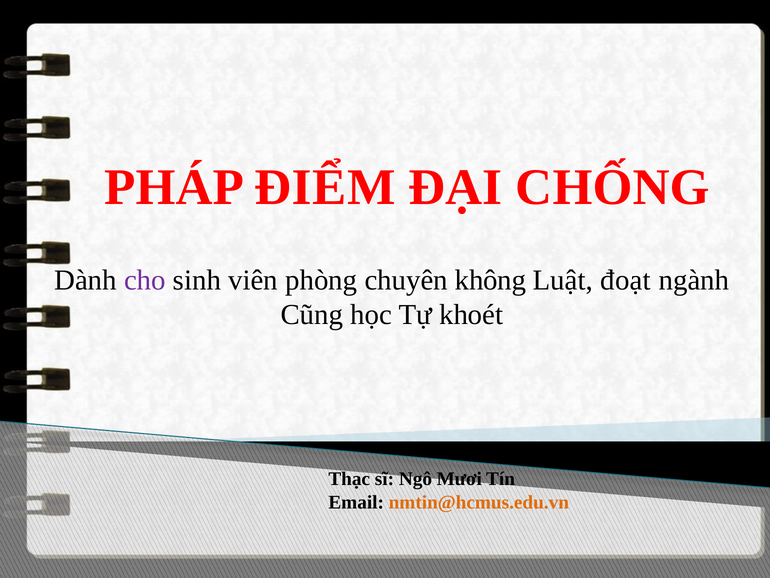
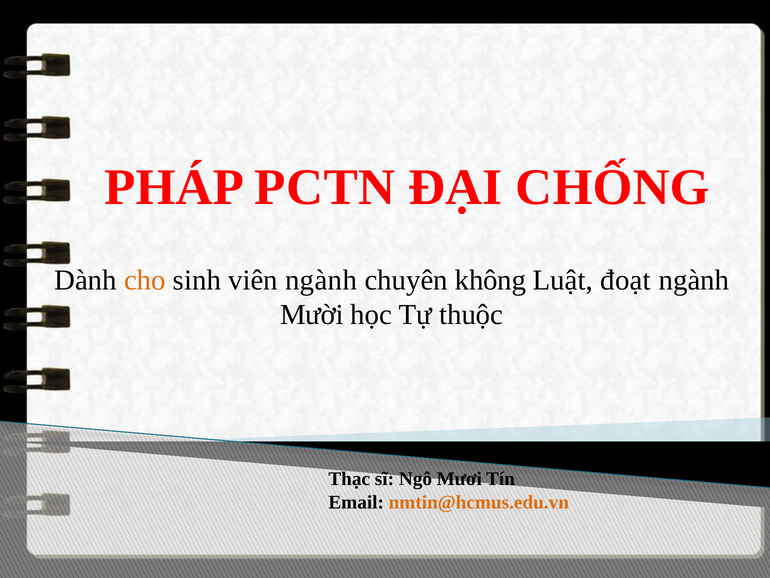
ĐIỂM: ĐIỂM -> PCTN (325, 187)
cho colour: purple -> orange (145, 280)
viên phòng: phòng -> ngành (321, 280)
Cũng: Cũng -> Mười (312, 315)
khoét: khoét -> thuộc (471, 315)
